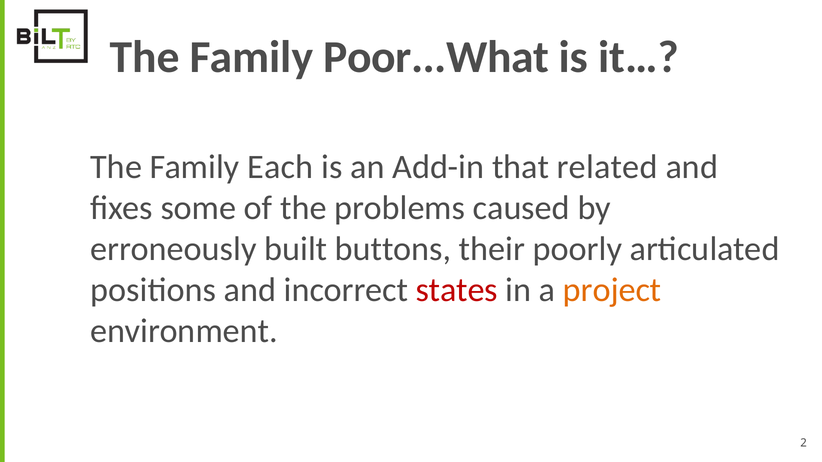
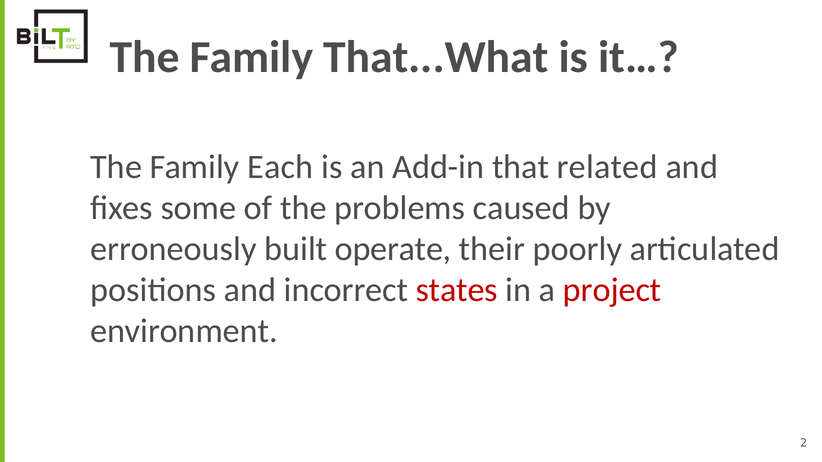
Poor...What: Poor...What -> That...What (436, 57)
buttons: buttons -> operate (393, 249)
project colour: orange -> red (612, 290)
